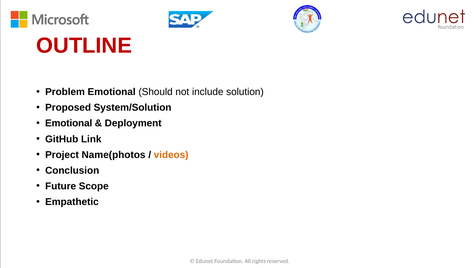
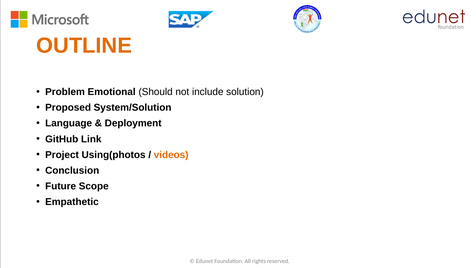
OUTLINE colour: red -> orange (84, 46)
Emotional: Emotional -> Language (69, 123)
Name(photos: Name(photos -> Using(photos (114, 155)
